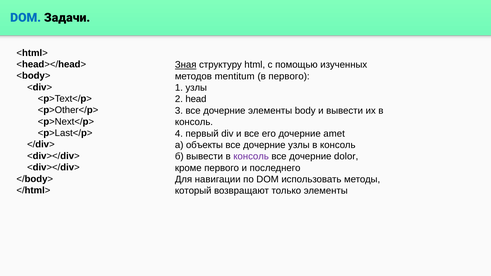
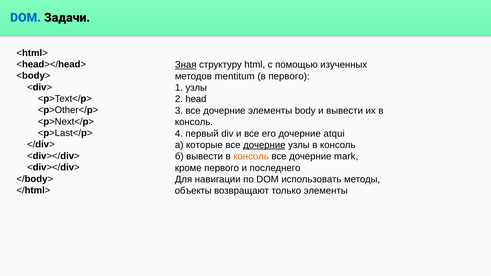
amet: amet -> atqui (334, 134)
объекты: объекты -> которые (204, 145)
дочерние underline: none -> present (264, 145)
консоль colour: purple -> orange (251, 157)
dolor: dolor -> mark (346, 157)
который: который -> объекты (193, 191)
